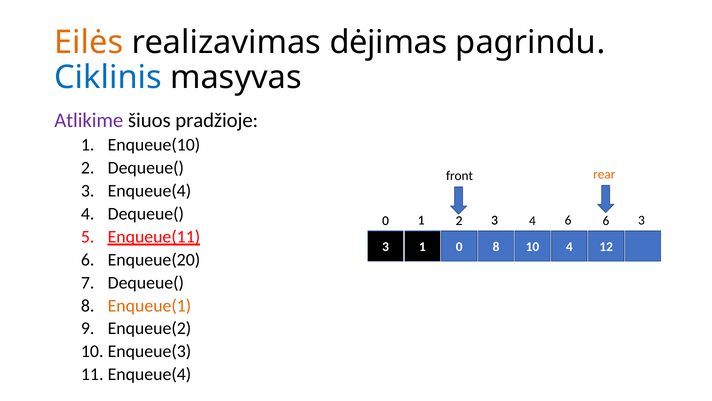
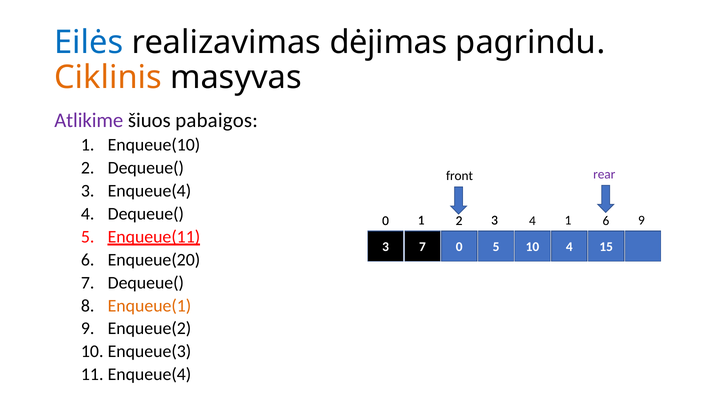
Eilės colour: orange -> blue (89, 42)
Ciklinis colour: blue -> orange (108, 77)
pradžioje: pradžioje -> pabaigos (217, 120)
rear colour: orange -> purple (604, 174)
4 6: 6 -> 1 (568, 220)
6 3: 3 -> 9 (641, 220)
3 1: 1 -> 7 (422, 247)
0 8: 8 -> 5 (496, 247)
12: 12 -> 15 (606, 247)
